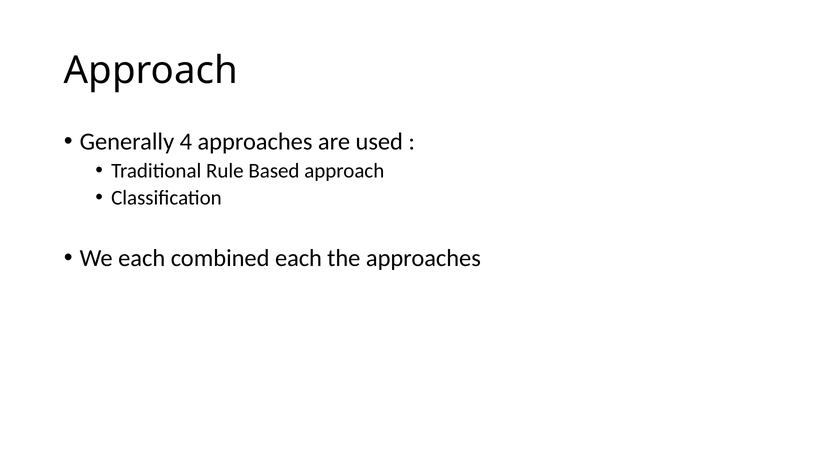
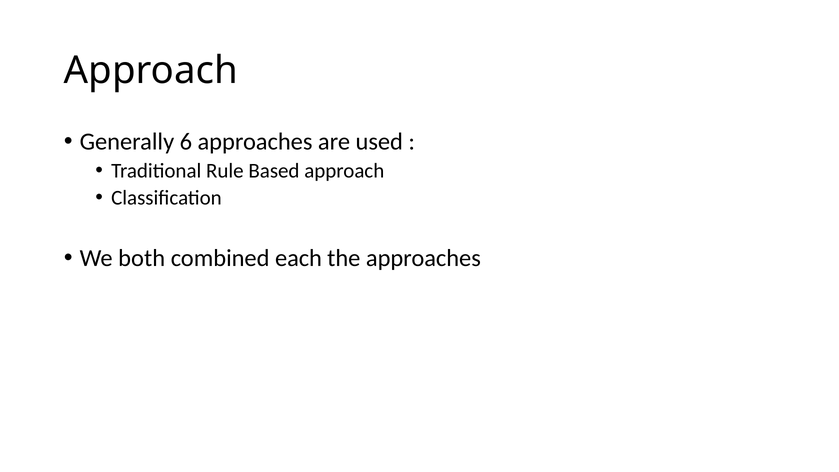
4: 4 -> 6 (186, 142)
We each: each -> both (142, 258)
